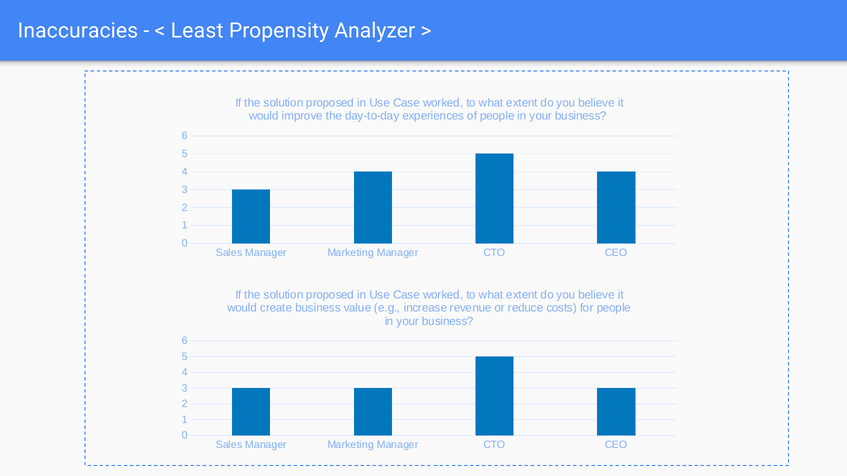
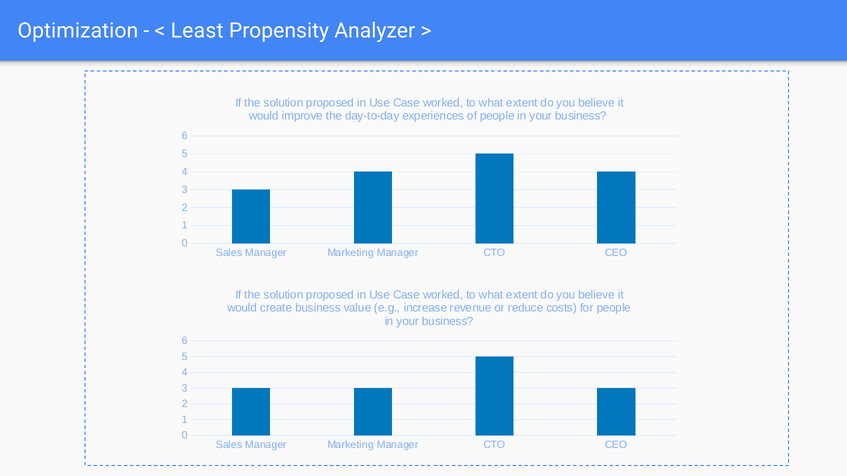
Inaccuracies: Inaccuracies -> Optimization (78, 31)
